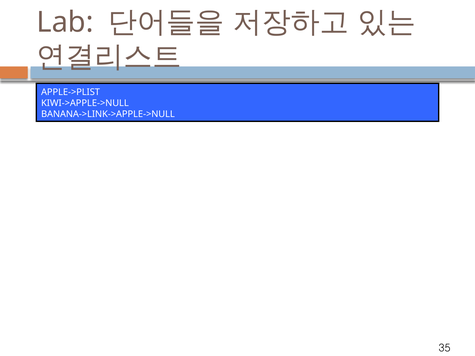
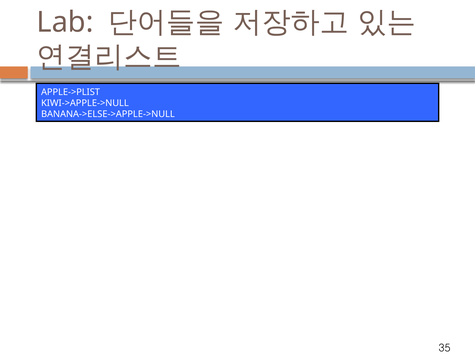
BANANA->LINK->APPLE->NULL: BANANA->LINK->APPLE->NULL -> BANANA->ELSE->APPLE->NULL (108, 114)
